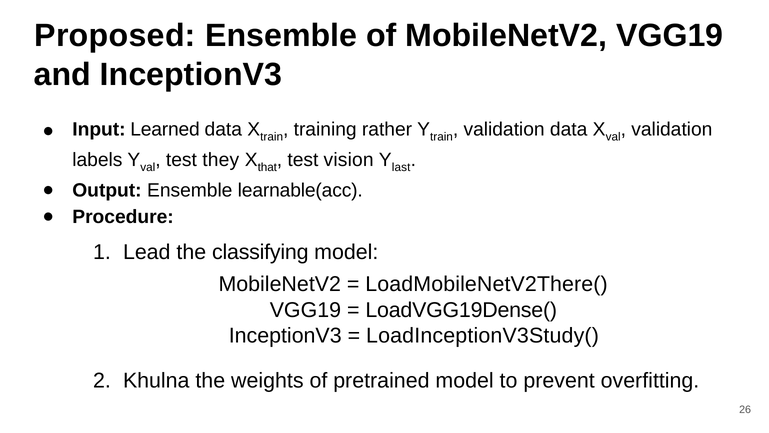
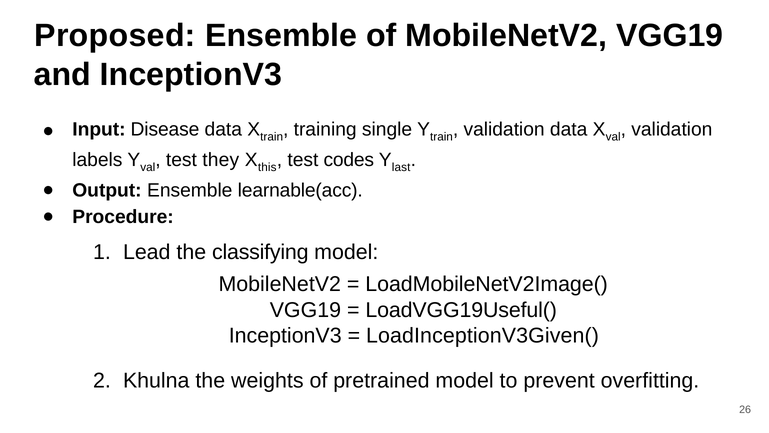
Learned: Learned -> Disease (165, 129)
rather: rather -> single (387, 129)
that: that -> this (267, 167)
vision: vision -> codes (349, 160)
LoadMobileNetV2There(: LoadMobileNetV2There( -> LoadMobileNetV2Image( (487, 284)
LoadVGG19Dense(: LoadVGG19Dense( -> LoadVGG19Useful( (461, 310)
LoadInceptionV3Study(: LoadInceptionV3Study( -> LoadInceptionV3Given( (483, 335)
